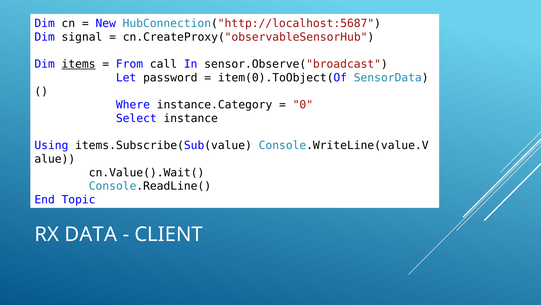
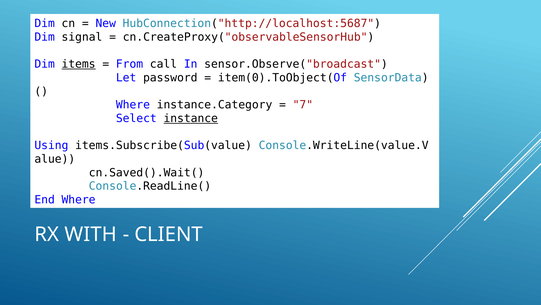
0: 0 -> 7 (303, 105)
instance underline: none -> present (191, 118)
cn.Value().Wait(: cn.Value().Wait( -> cn.Saved().Wait( (147, 172)
End Topic: Topic -> Where (79, 199)
DATA: DATA -> WITH (91, 234)
